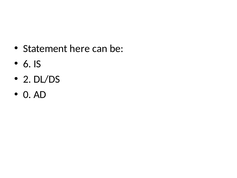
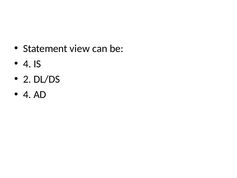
here: here -> view (80, 48)
6: 6 -> 4 (27, 64)
0: 0 -> 4 (27, 94)
